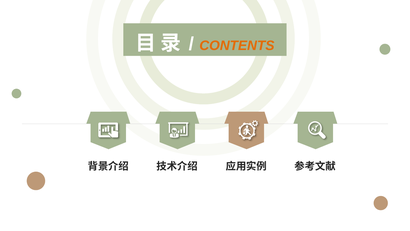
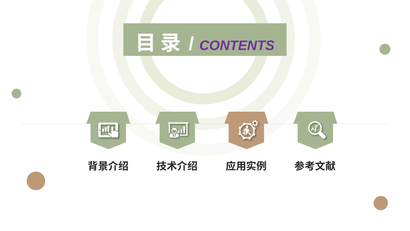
CONTENTS colour: orange -> purple (237, 46)
